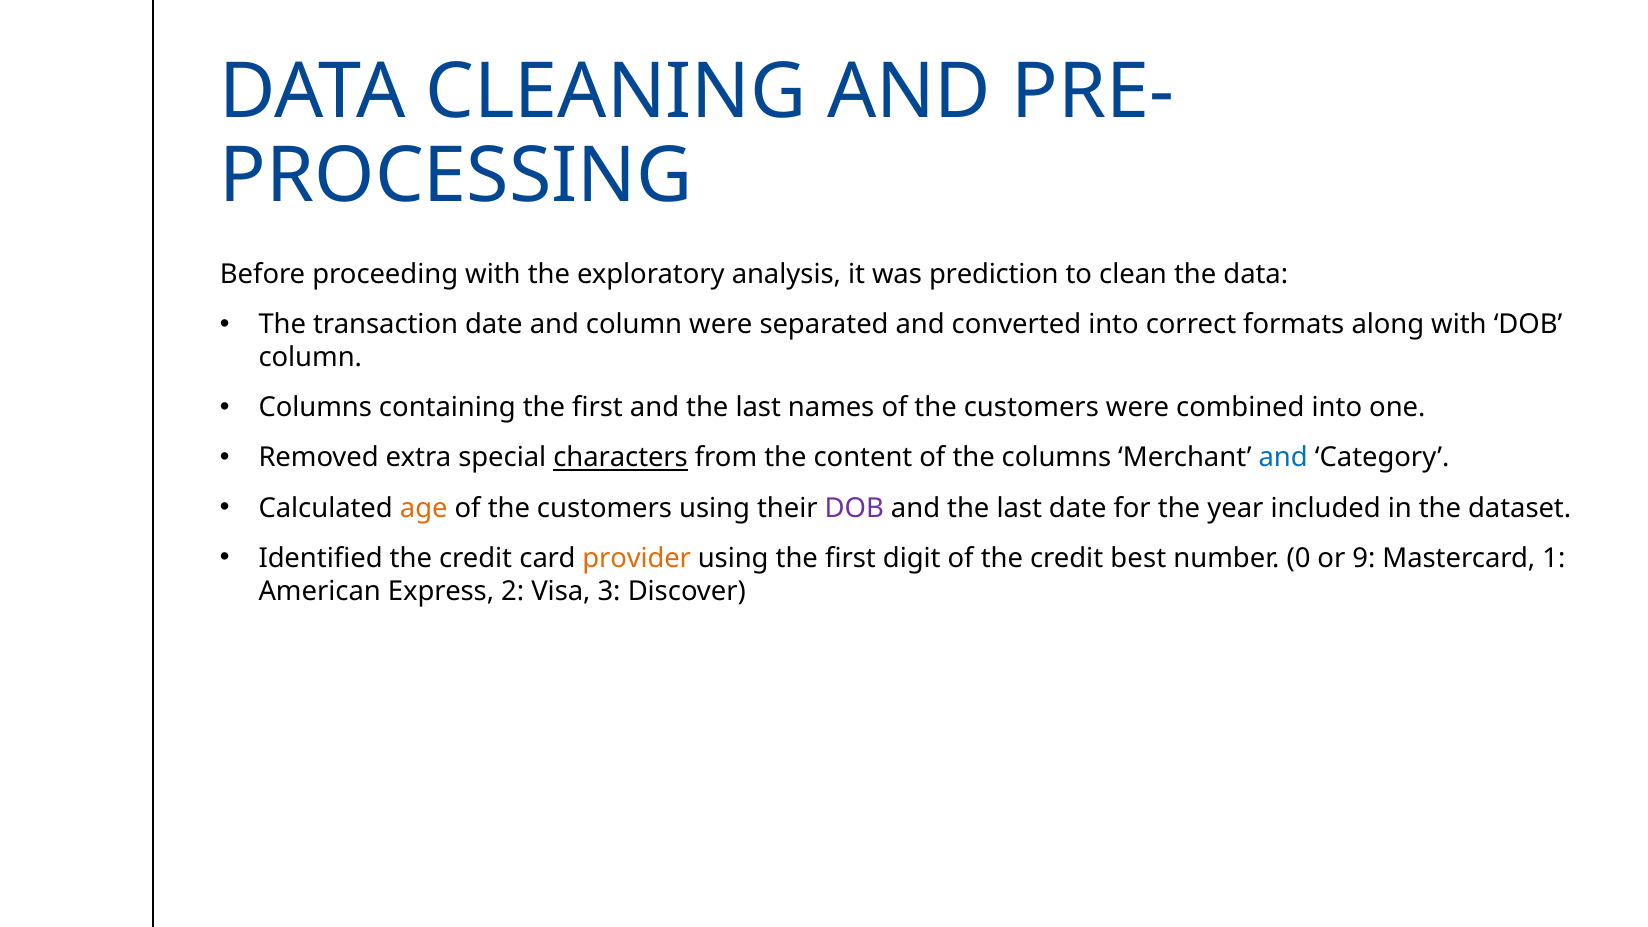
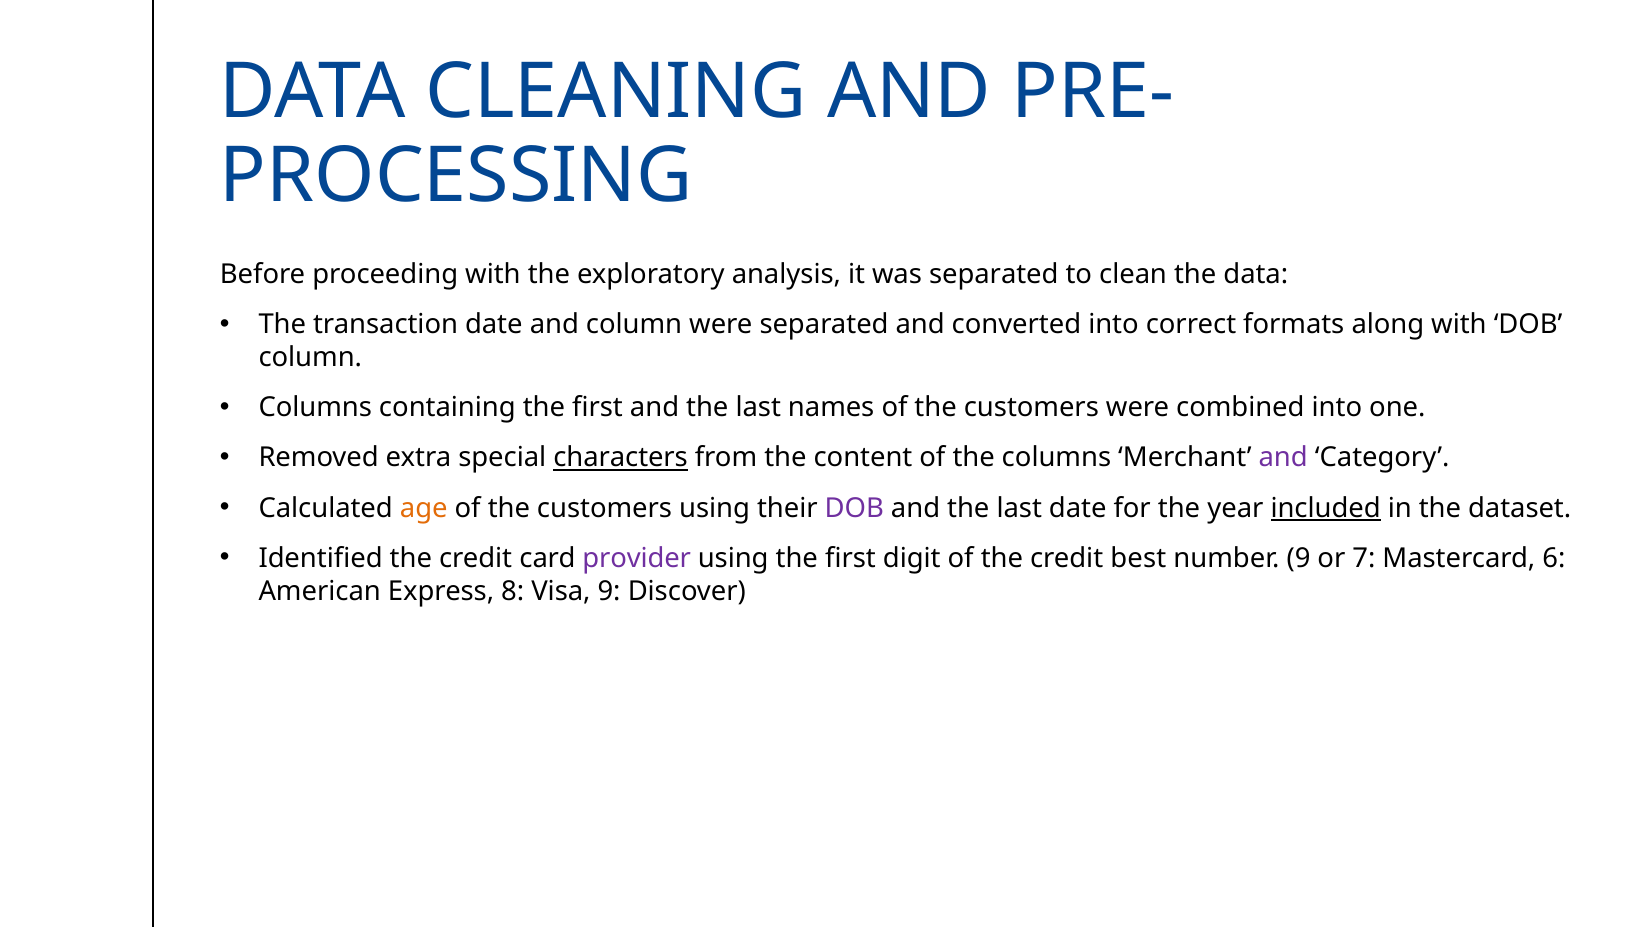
was prediction: prediction -> separated (994, 275)
and colour: blue -> purple (1283, 458)
included underline: none -> present (1326, 508)
provider colour: orange -> purple (637, 558)
number 0: 0 -> 9 (1299, 558)
9: 9 -> 7 (1364, 558)
1: 1 -> 6 (1554, 558)
2: 2 -> 8 (513, 591)
Visa 3: 3 -> 9 (609, 591)
